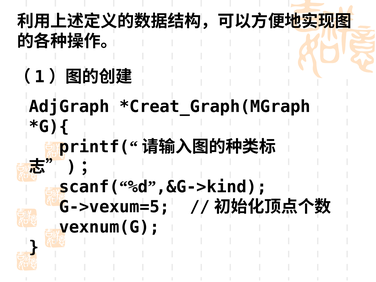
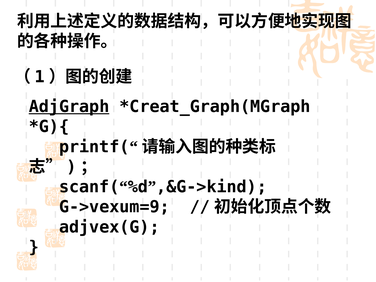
AdjGraph underline: none -> present (69, 107)
G->vexum=5: G->vexum=5 -> G->vexum=9 (114, 207)
vexnum(G: vexnum(G -> adjvex(G (109, 227)
